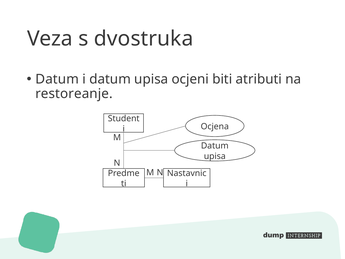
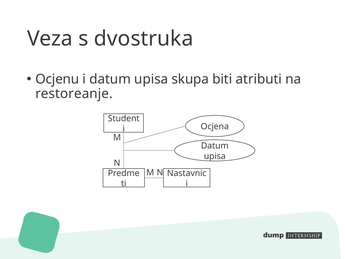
Datum: Datum -> Ocjenu (57, 79)
ocjeni: ocjeni -> skupa (190, 79)
